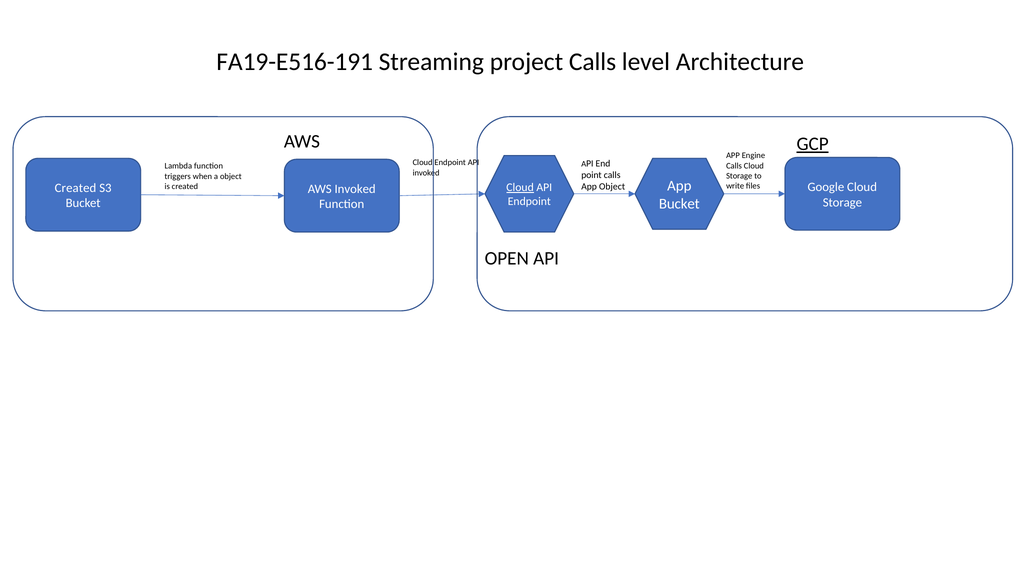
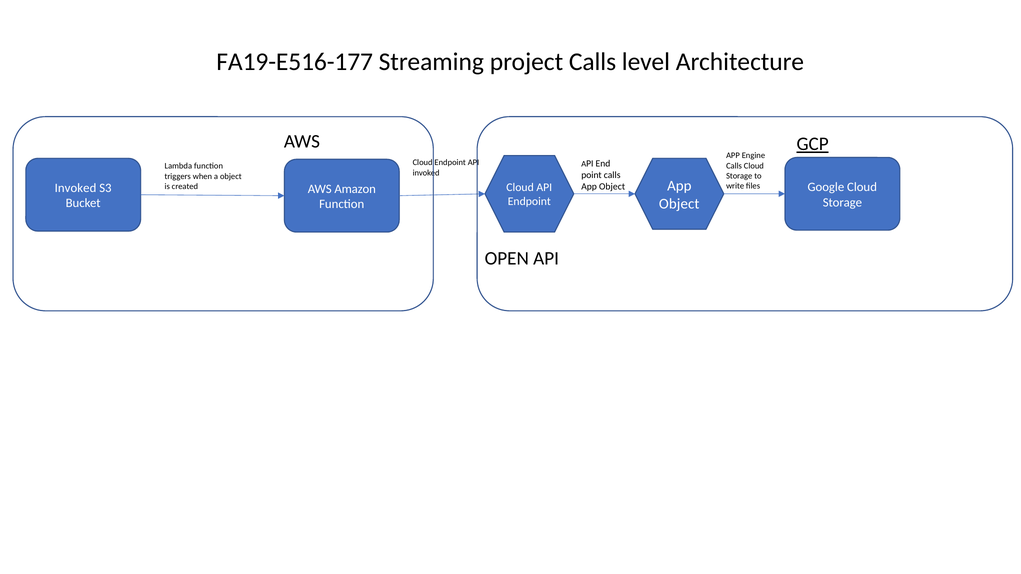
FA19-E516-191: FA19-E516-191 -> FA19-E516-177 (295, 62)
Created: Created -> Invoked (76, 188)
Cloud underline: present -> none (520, 188)
AWS Invoked: Invoked -> Amazon (355, 189)
Bucket: Bucket -> Object (679, 204)
